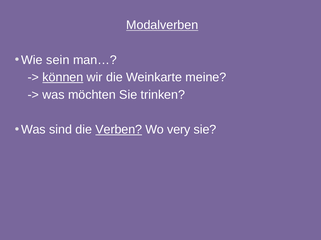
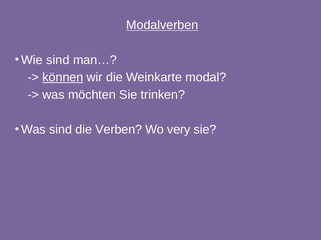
Wie sein: sein -> sind (58, 60)
meine: meine -> modal (206, 78)
Verben underline: present -> none (119, 130)
